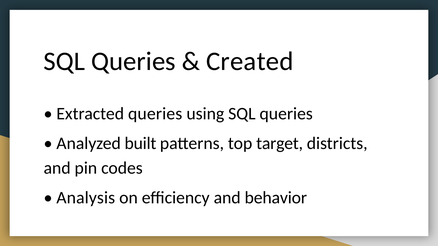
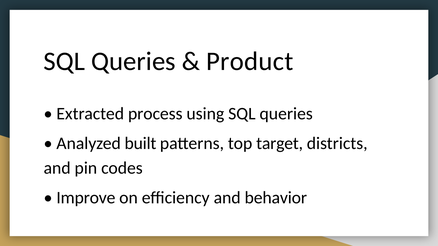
Created: Created -> Product (250, 62)
Extracted queries: queries -> process (155, 114)
Analysis: Analysis -> Improve (86, 198)
